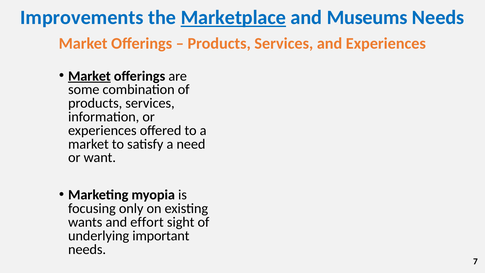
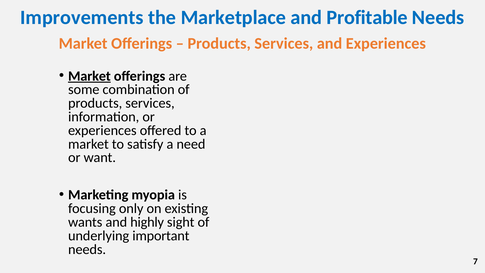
Marketplace underline: present -> none (233, 18)
Museums: Museums -> Profitable (367, 18)
effort: effort -> highly (147, 222)
